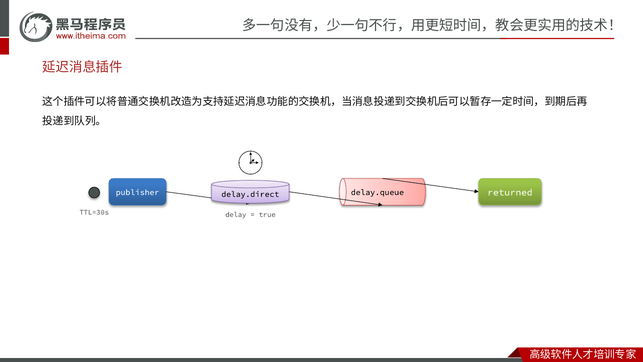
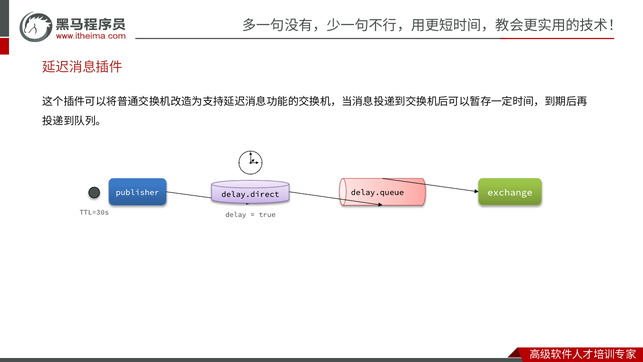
returned: returned -> exchange (510, 192)
